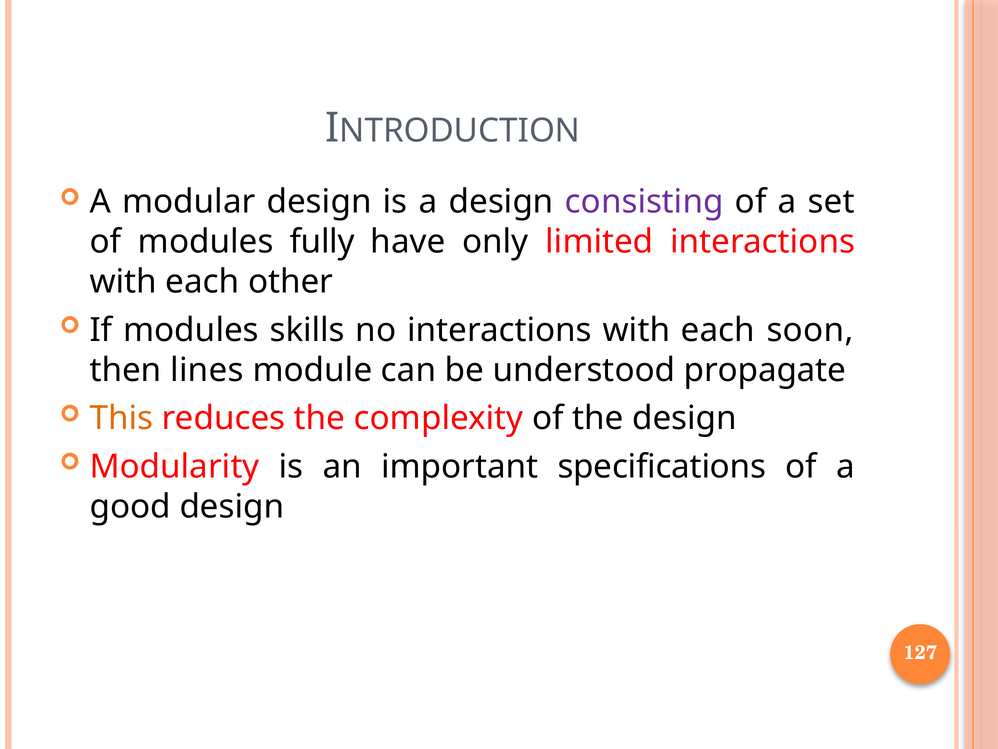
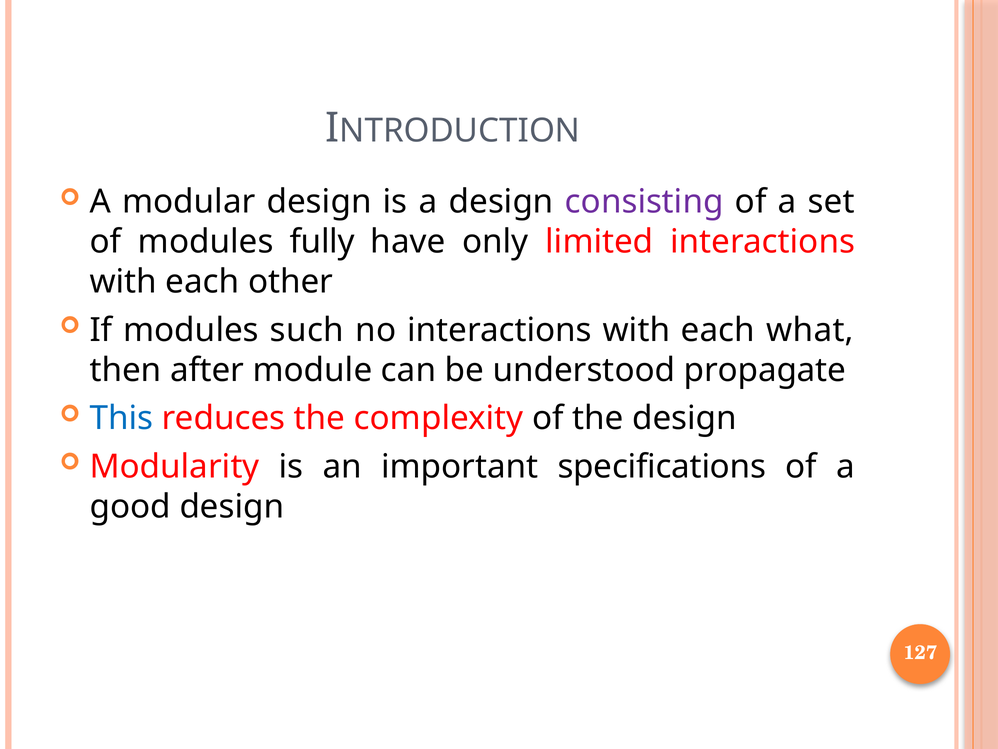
skills: skills -> such (307, 330)
soon: soon -> what (810, 330)
lines: lines -> after (207, 370)
This colour: orange -> blue (121, 418)
